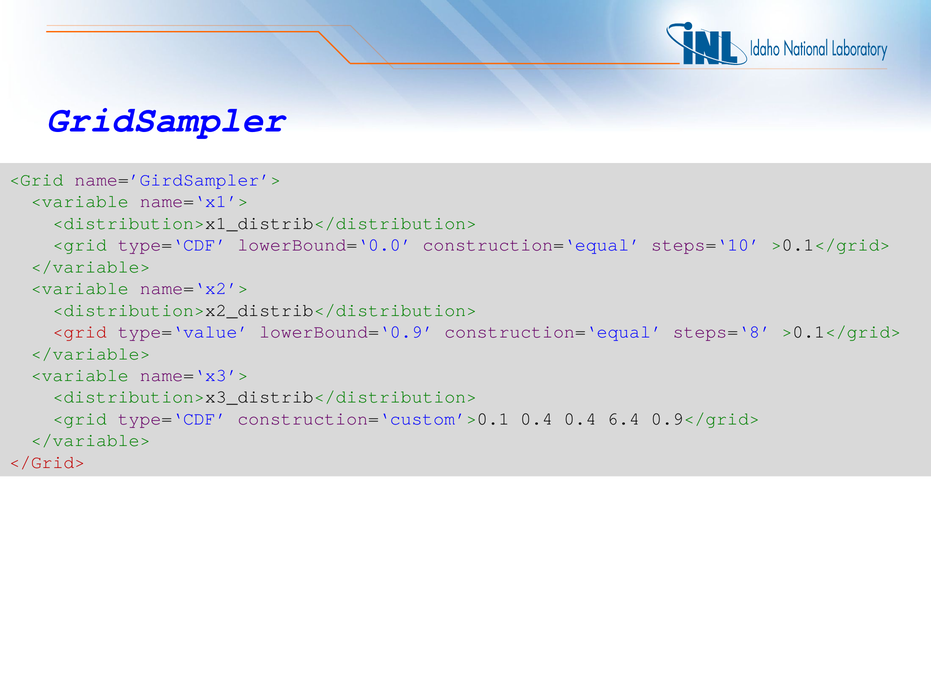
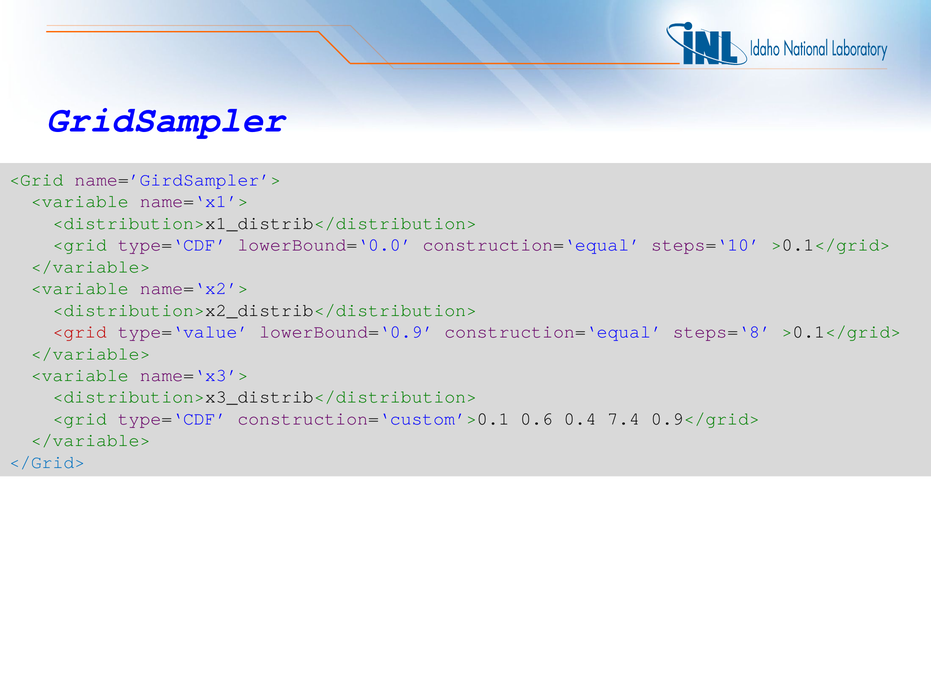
construction=‘custom’>0.1 0.4: 0.4 -> 0.6 (537, 419)
6.4: 6.4 -> 7.4 (624, 419)
</Grid> colour: red -> blue (47, 462)
